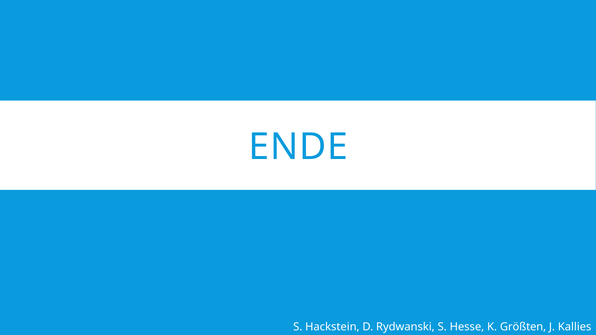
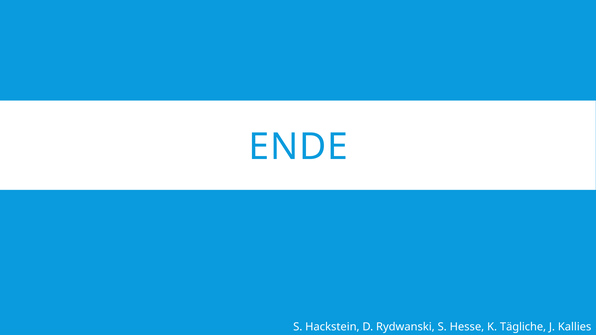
Größten: Größten -> Tägliche (523, 327)
